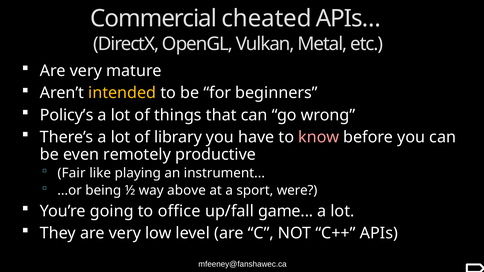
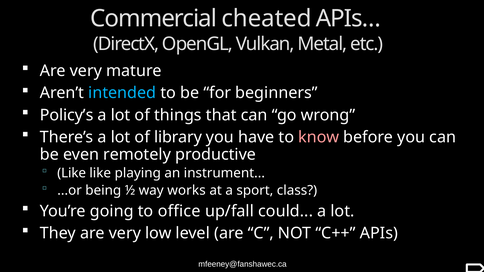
intended colour: yellow -> light blue (122, 93)
Fair: Fair -> Like (72, 173)
above: above -> works (186, 191)
were: were -> class (297, 191)
game: game -> could (286, 211)
